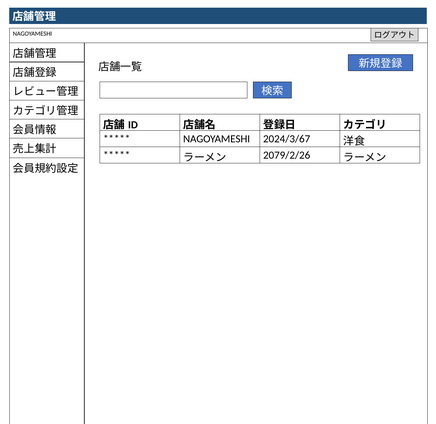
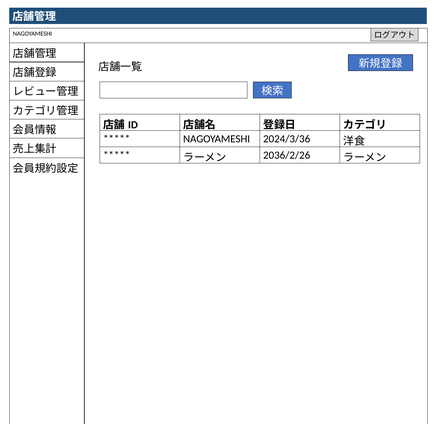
2024/3/67: 2024/3/67 -> 2024/3/36 (287, 139)
2079/2/26: 2079/2/26 -> 2036/2/26 (287, 155)
